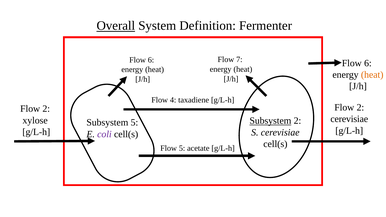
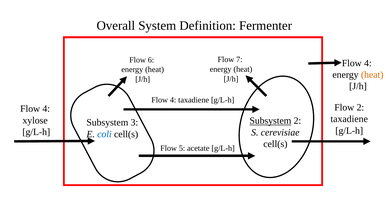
Overall underline: present -> none (116, 26)
6: 6 -> 4 (368, 63)
2: 2 -> 4 (46, 109)
cerevisiae: cerevisiae -> taxadiene (349, 119)
Subsystem 5: 5 -> 3 (134, 123)
coli colour: purple -> blue (104, 134)
